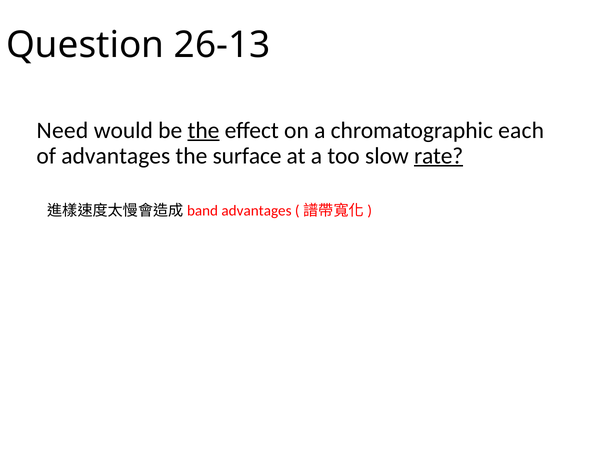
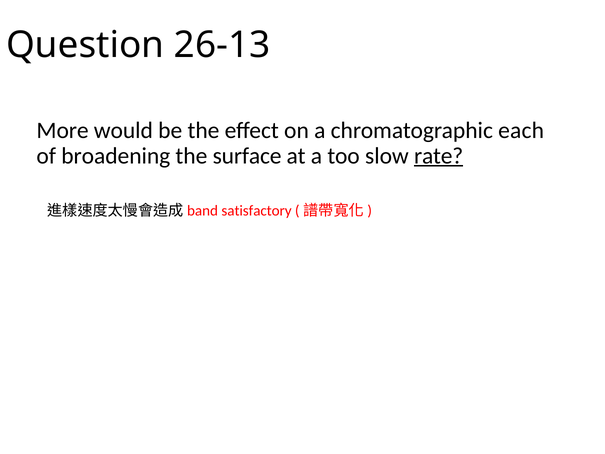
Need: Need -> More (63, 130)
the underline: present -> none (204, 130)
of advantages: advantages -> broadening (116, 156)
advantages: advantages -> satisfactory (257, 211)
